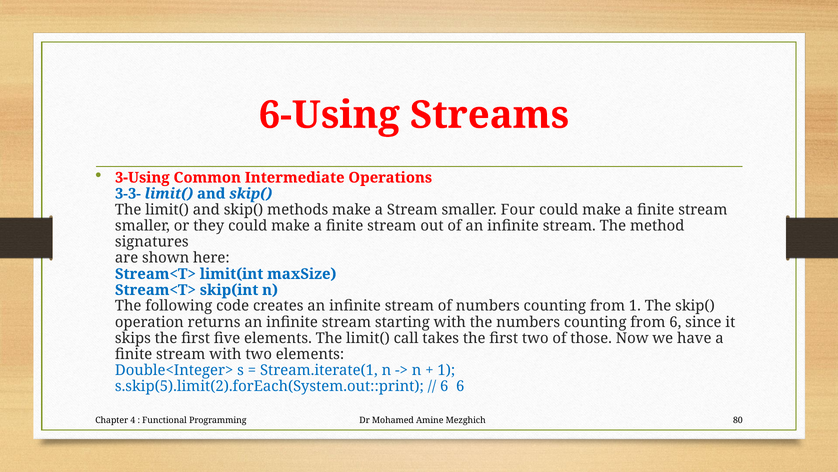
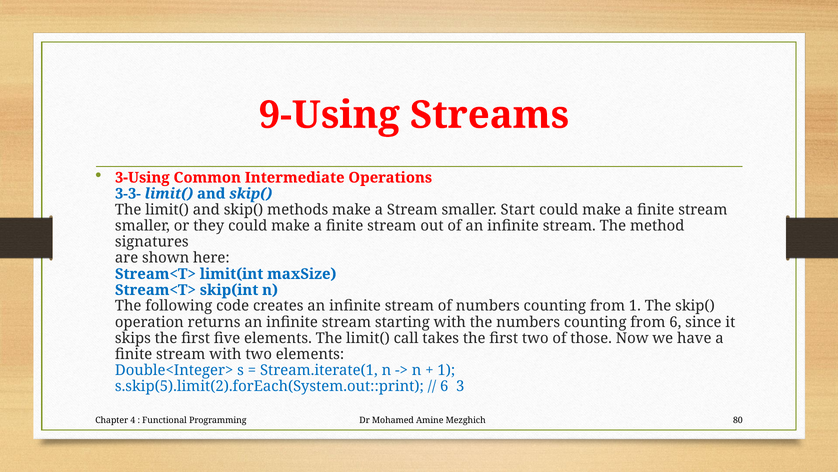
6-Using: 6-Using -> 9-Using (329, 115)
Four: Four -> Start (518, 209)
6 6: 6 -> 3 (460, 386)
